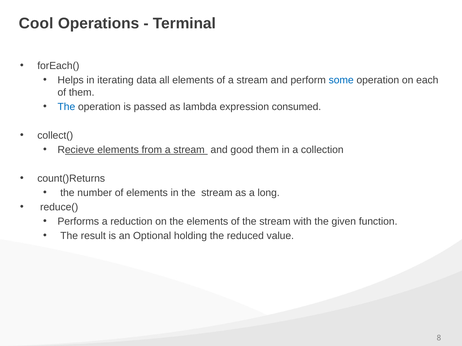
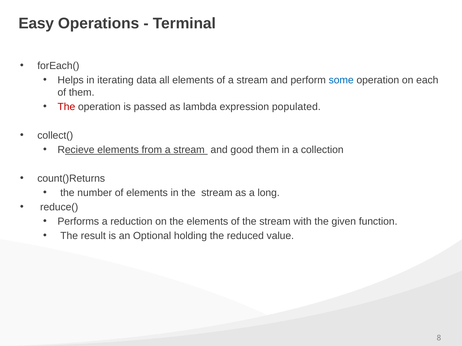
Cool: Cool -> Easy (36, 23)
The colour: blue -> red (66, 107)
consumed: consumed -> populated (296, 107)
